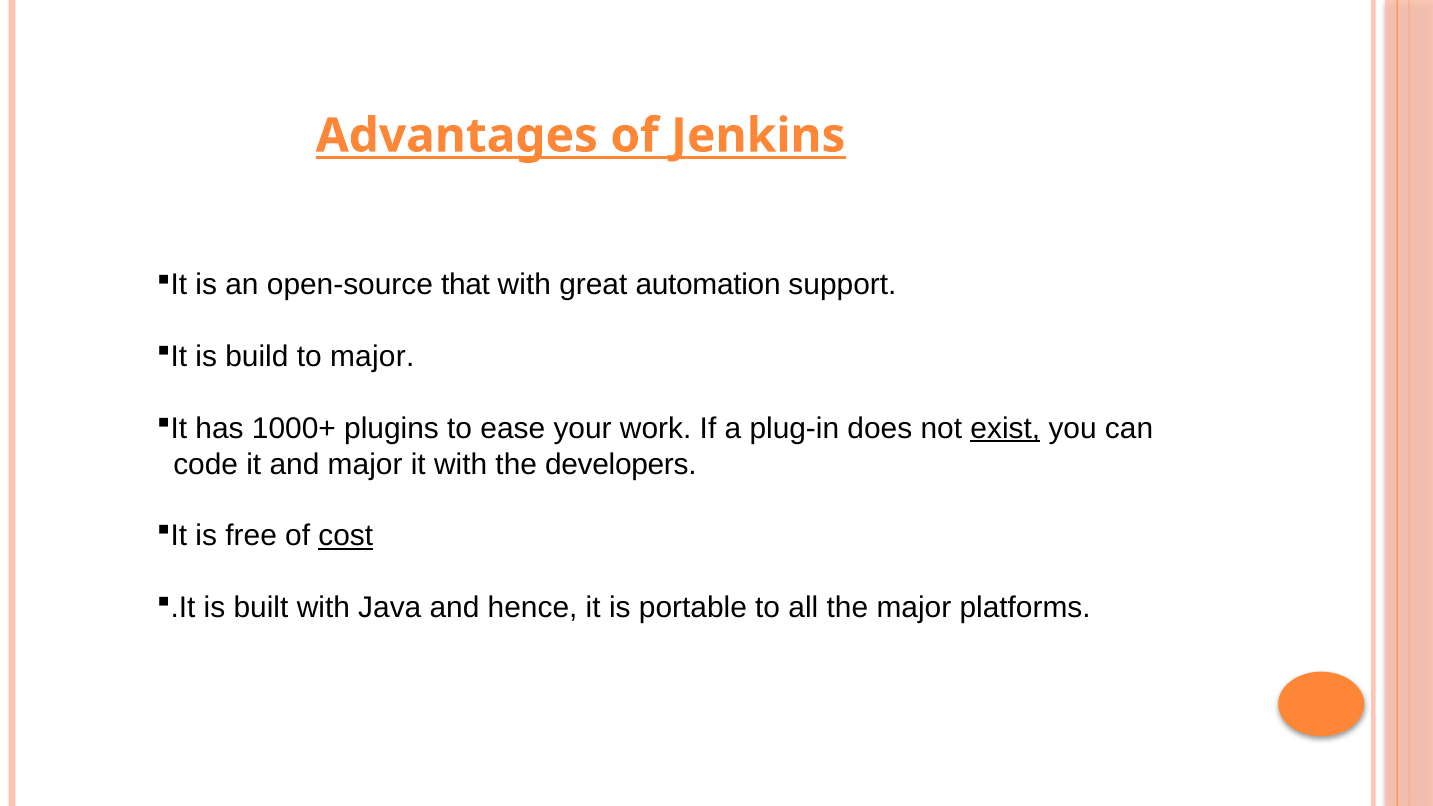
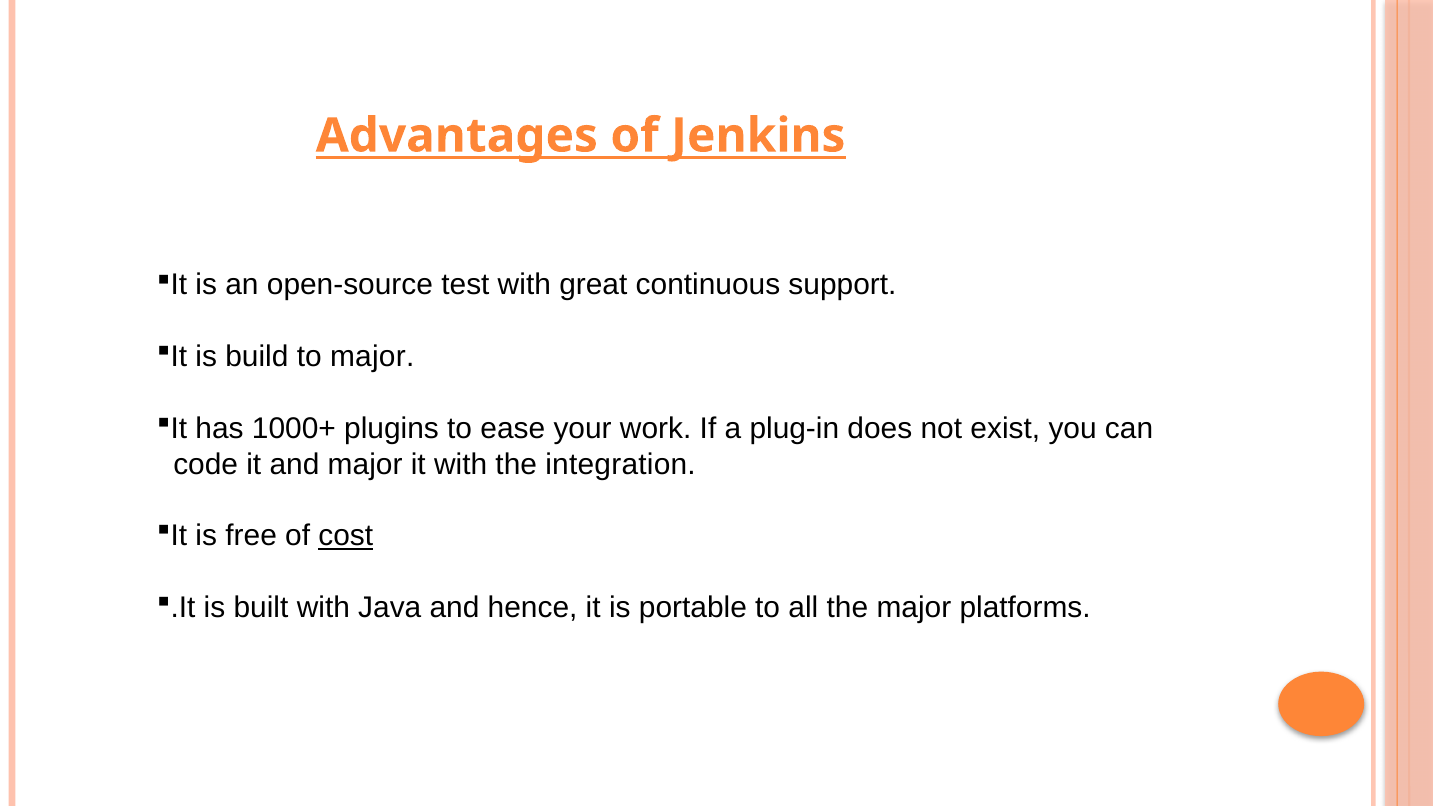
that: that -> test (465, 285)
automation: automation -> continuous (708, 285)
exist underline: present -> none (1005, 428)
developers: developers -> integration (621, 464)
